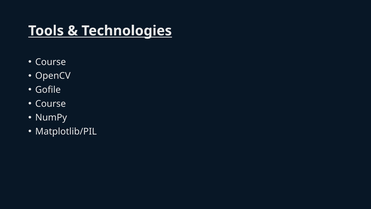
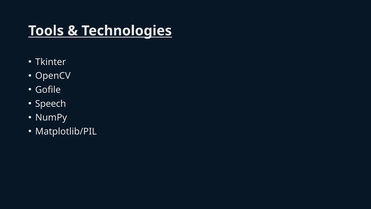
Course: Course -> Tkinter (51, 62)
Course: Course -> Speech (51, 104)
